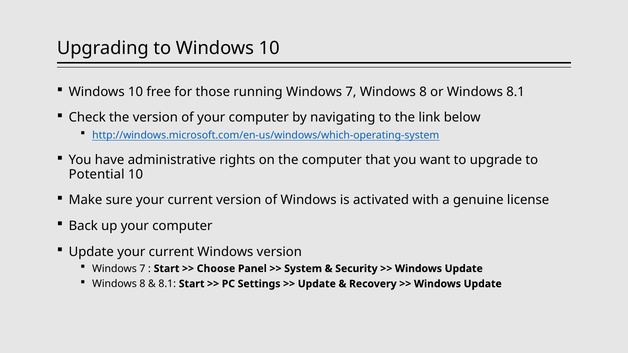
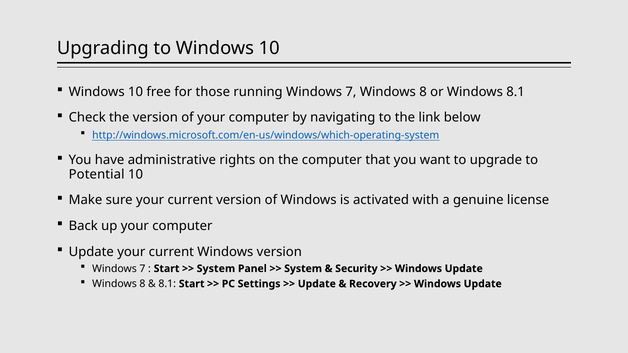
Choose: Choose -> System (216, 269)
